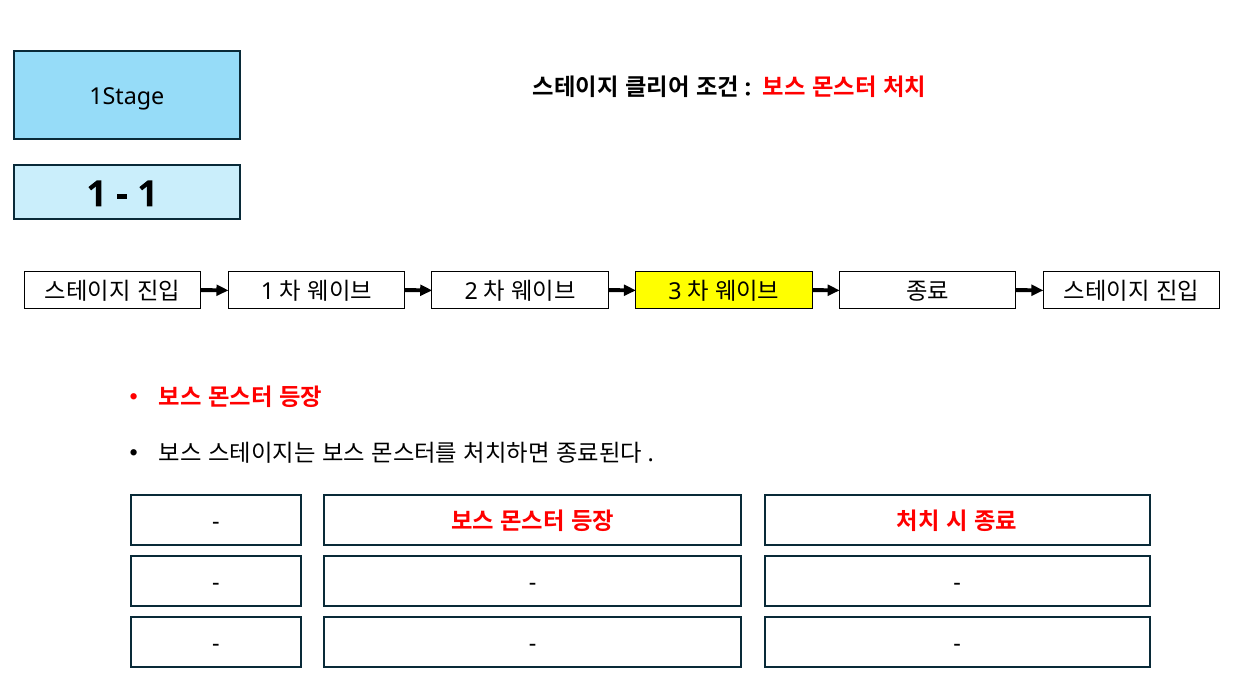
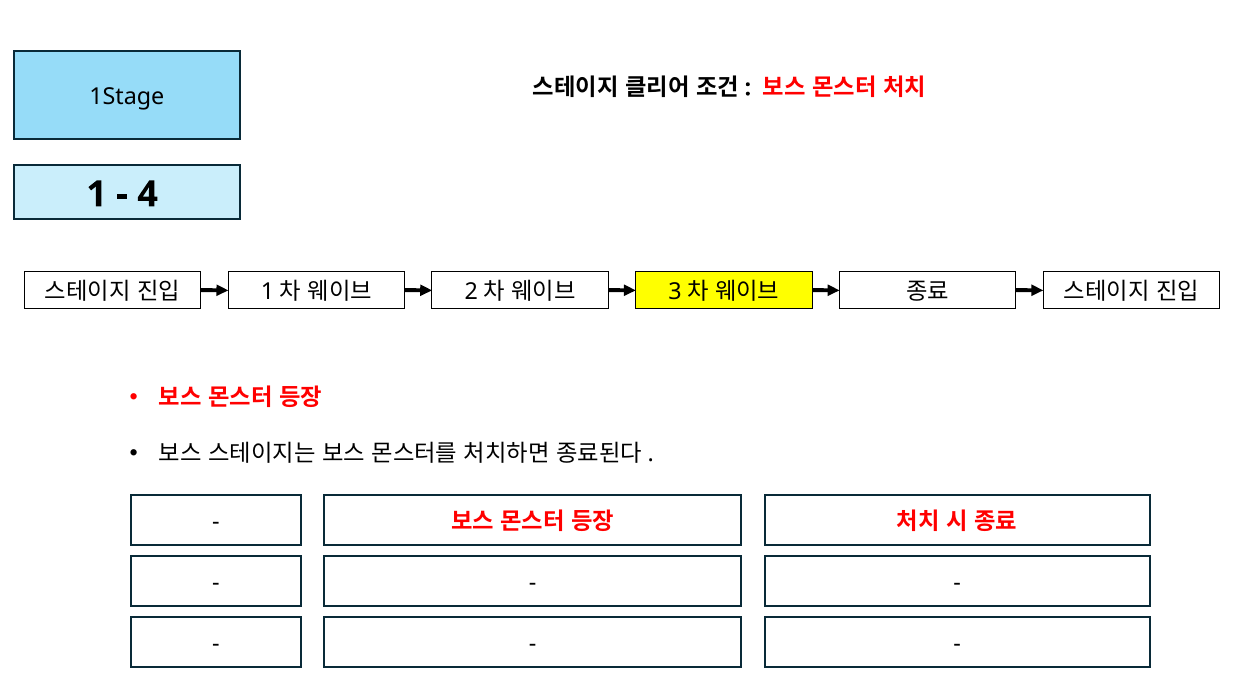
1: 1 -> 4 (148, 194)
